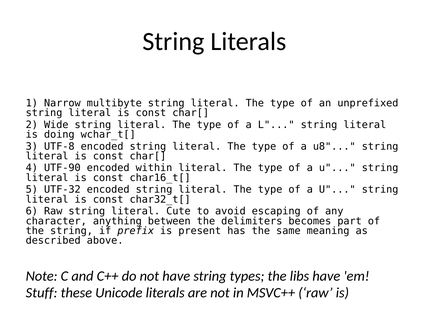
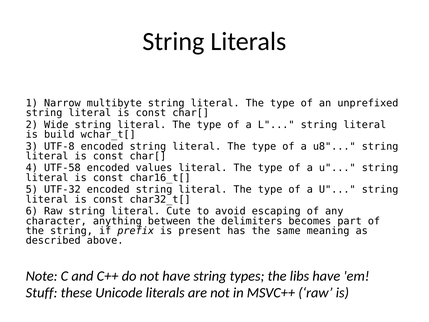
doing: doing -> build (59, 134)
UTF-90: UTF-90 -> UTF-58 (62, 168)
within: within -> values (154, 168)
